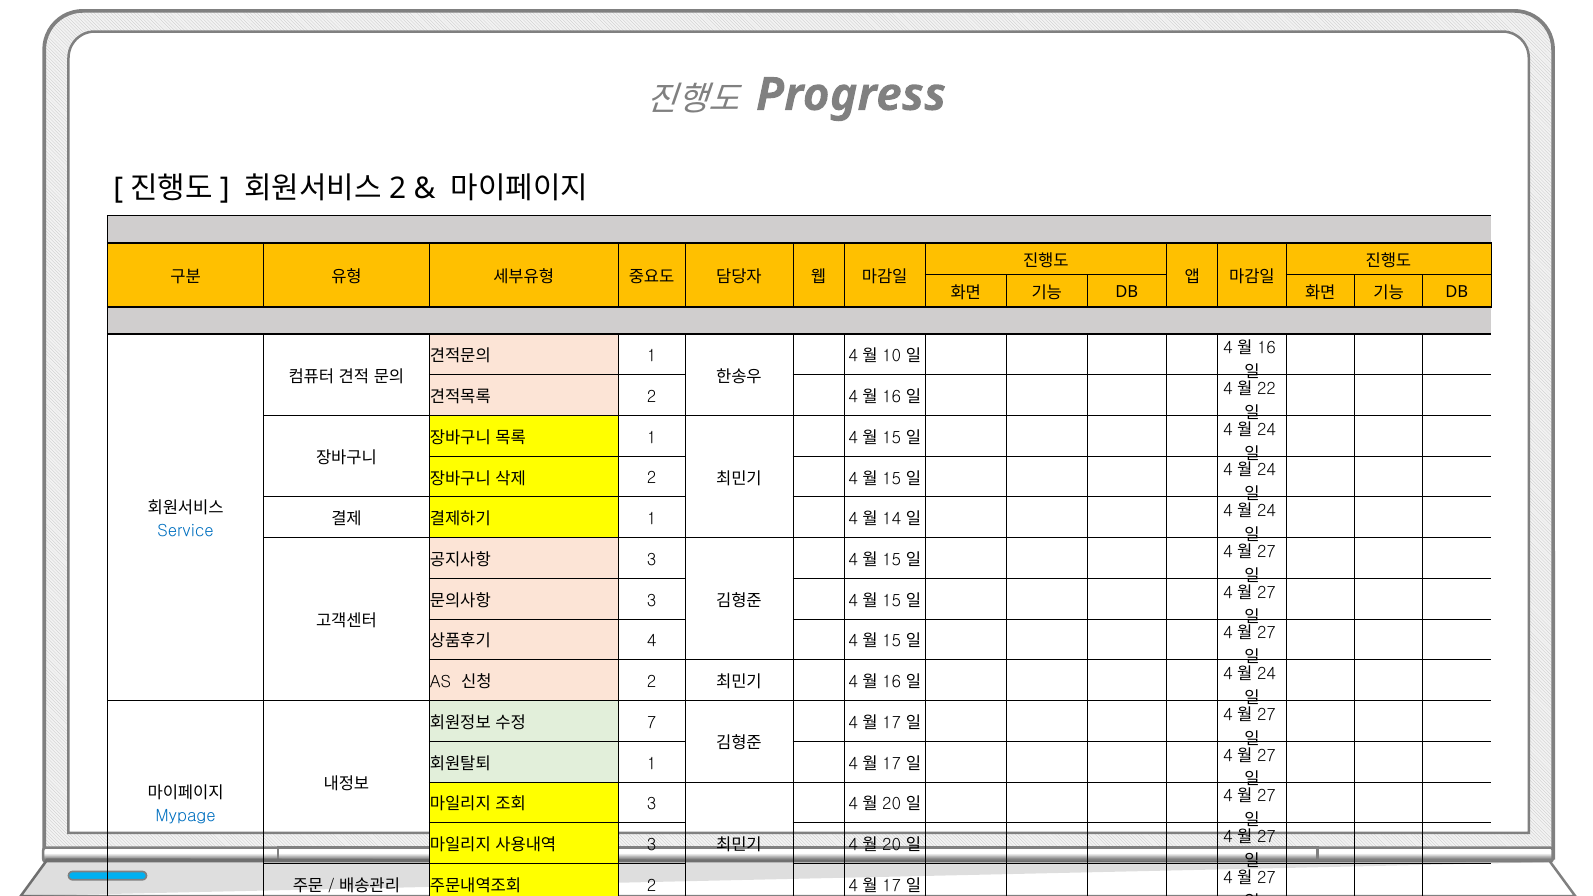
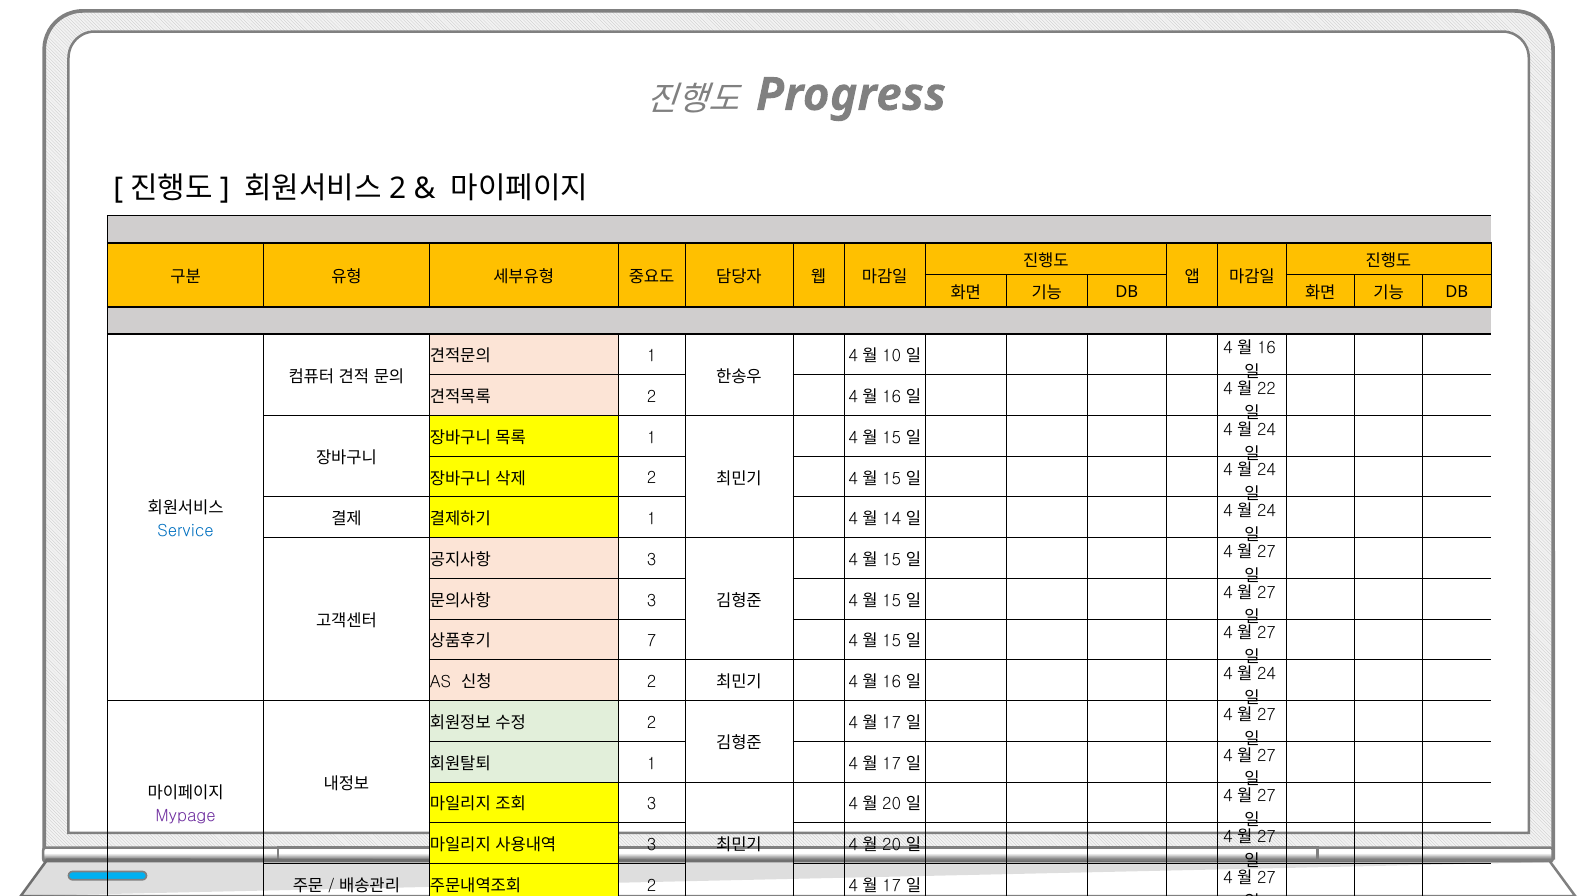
4: 4 -> 7 (652, 641)
7: 7 -> 2 (652, 723)
Mypage colour: blue -> purple (186, 816)
